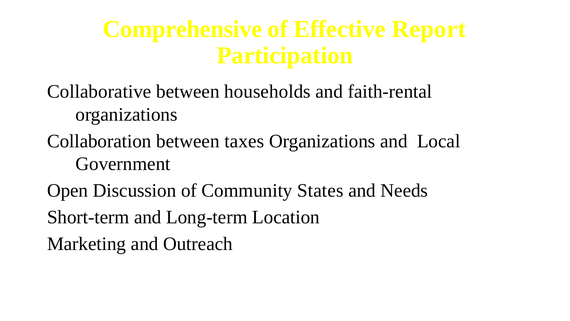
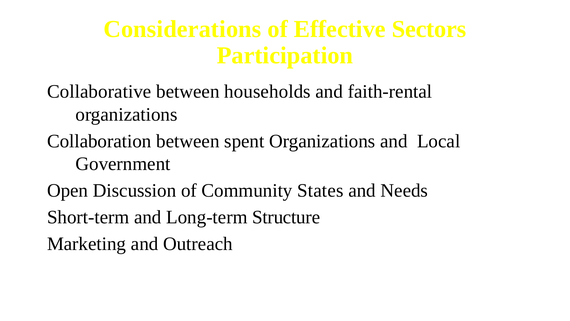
Comprehensive: Comprehensive -> Considerations (182, 29)
Report: Report -> Sectors (429, 29)
taxes: taxes -> spent (244, 141)
Location: Location -> Structure (286, 217)
